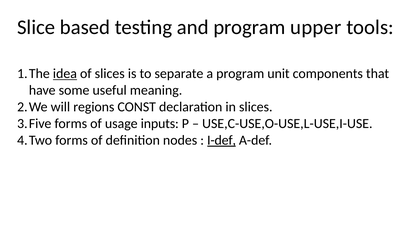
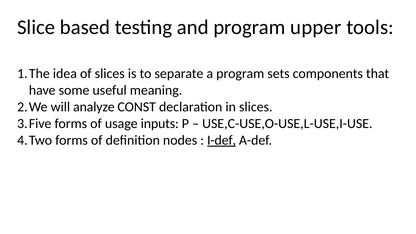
idea underline: present -> none (65, 74)
unit: unit -> sets (279, 74)
regions: regions -> analyze (94, 107)
